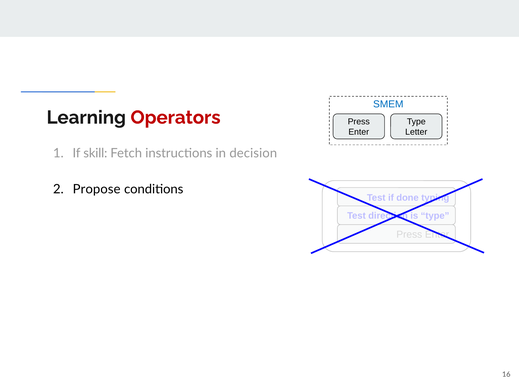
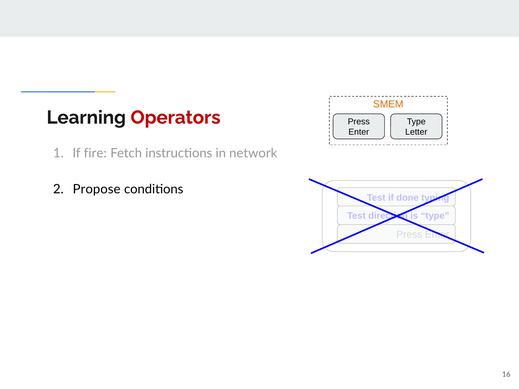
SMEM colour: blue -> orange (388, 104)
skill: skill -> fire (95, 153)
decision: decision -> network (253, 153)
